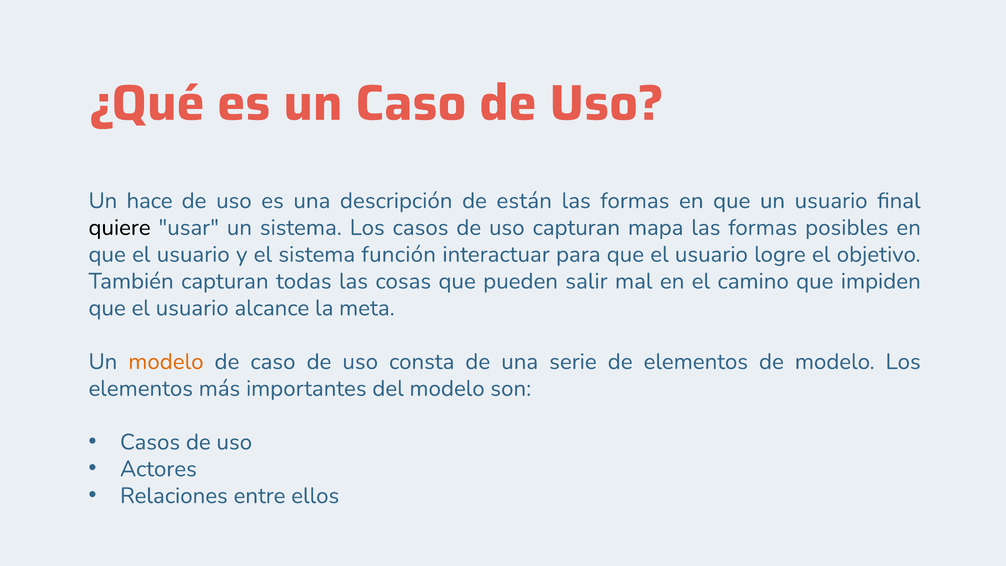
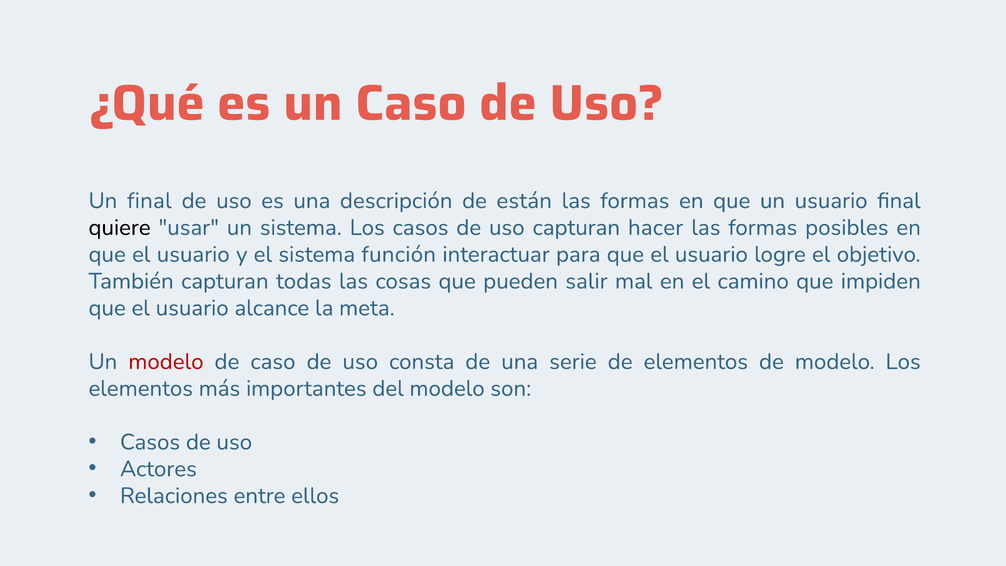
Un hace: hace -> final (149, 201)
mapa: mapa -> hacer (656, 227)
modelo colour: orange -> red (166, 362)
